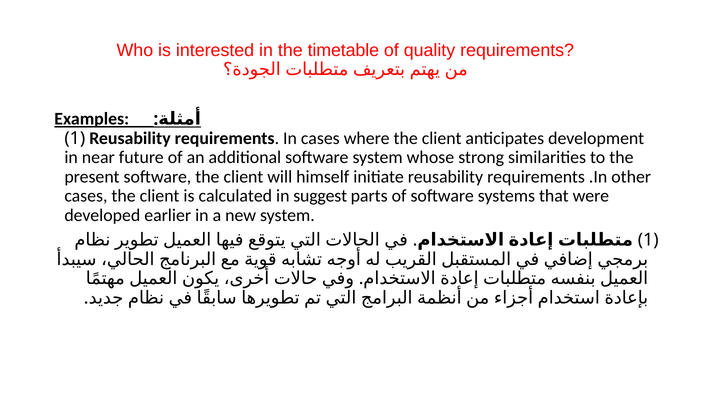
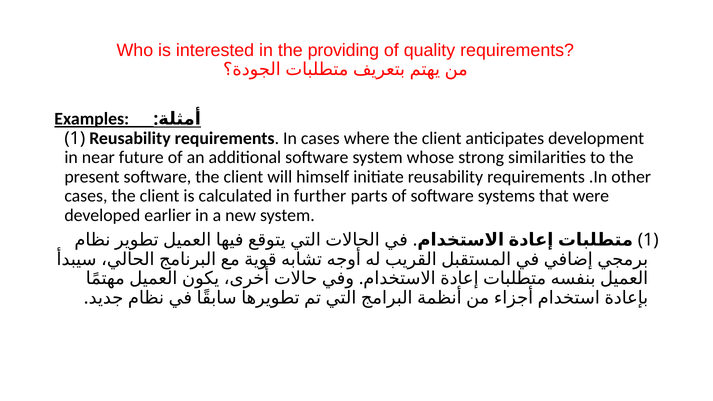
timetable: timetable -> providing (343, 50)
suggest: suggest -> further (320, 196)
